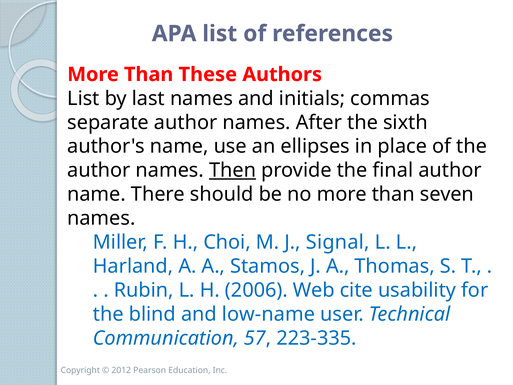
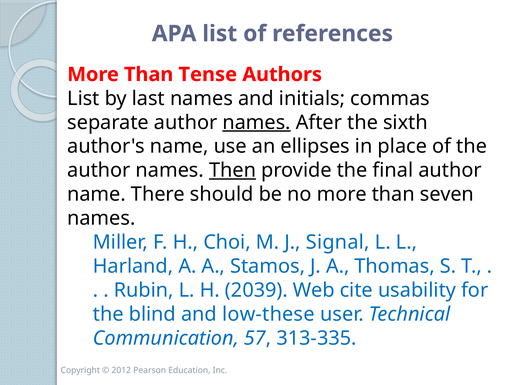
These: These -> Tense (208, 74)
names underline: none -> present (257, 122)
2006: 2006 -> 2039 (256, 290)
low-name: low-name -> low-these (268, 314)
223-335: 223-335 -> 313-335 (316, 338)
